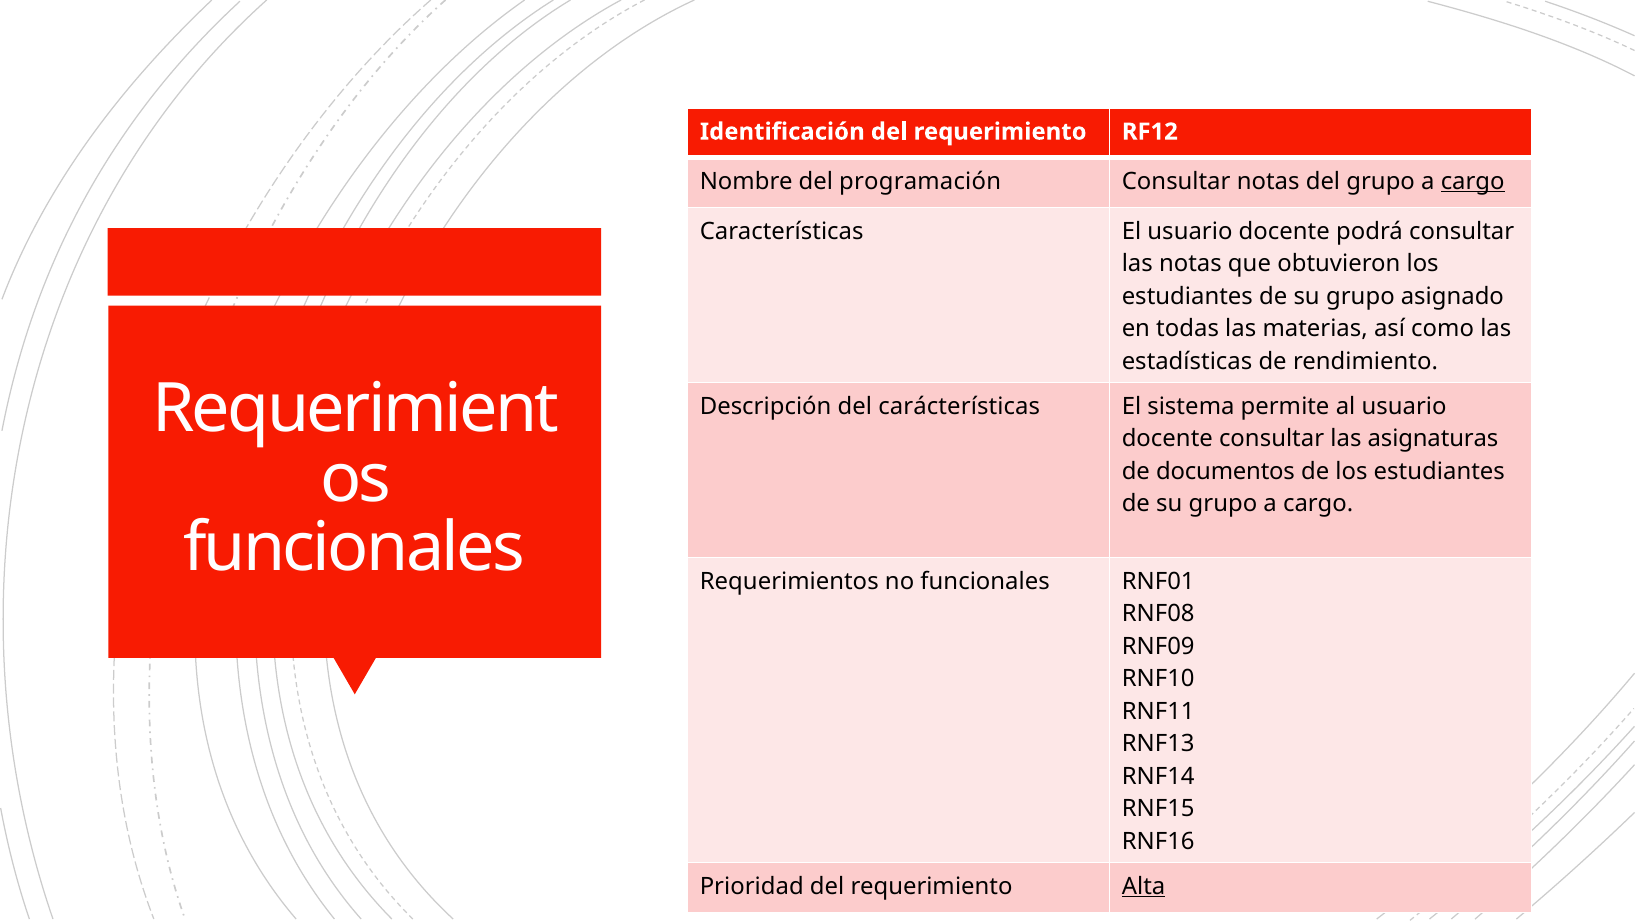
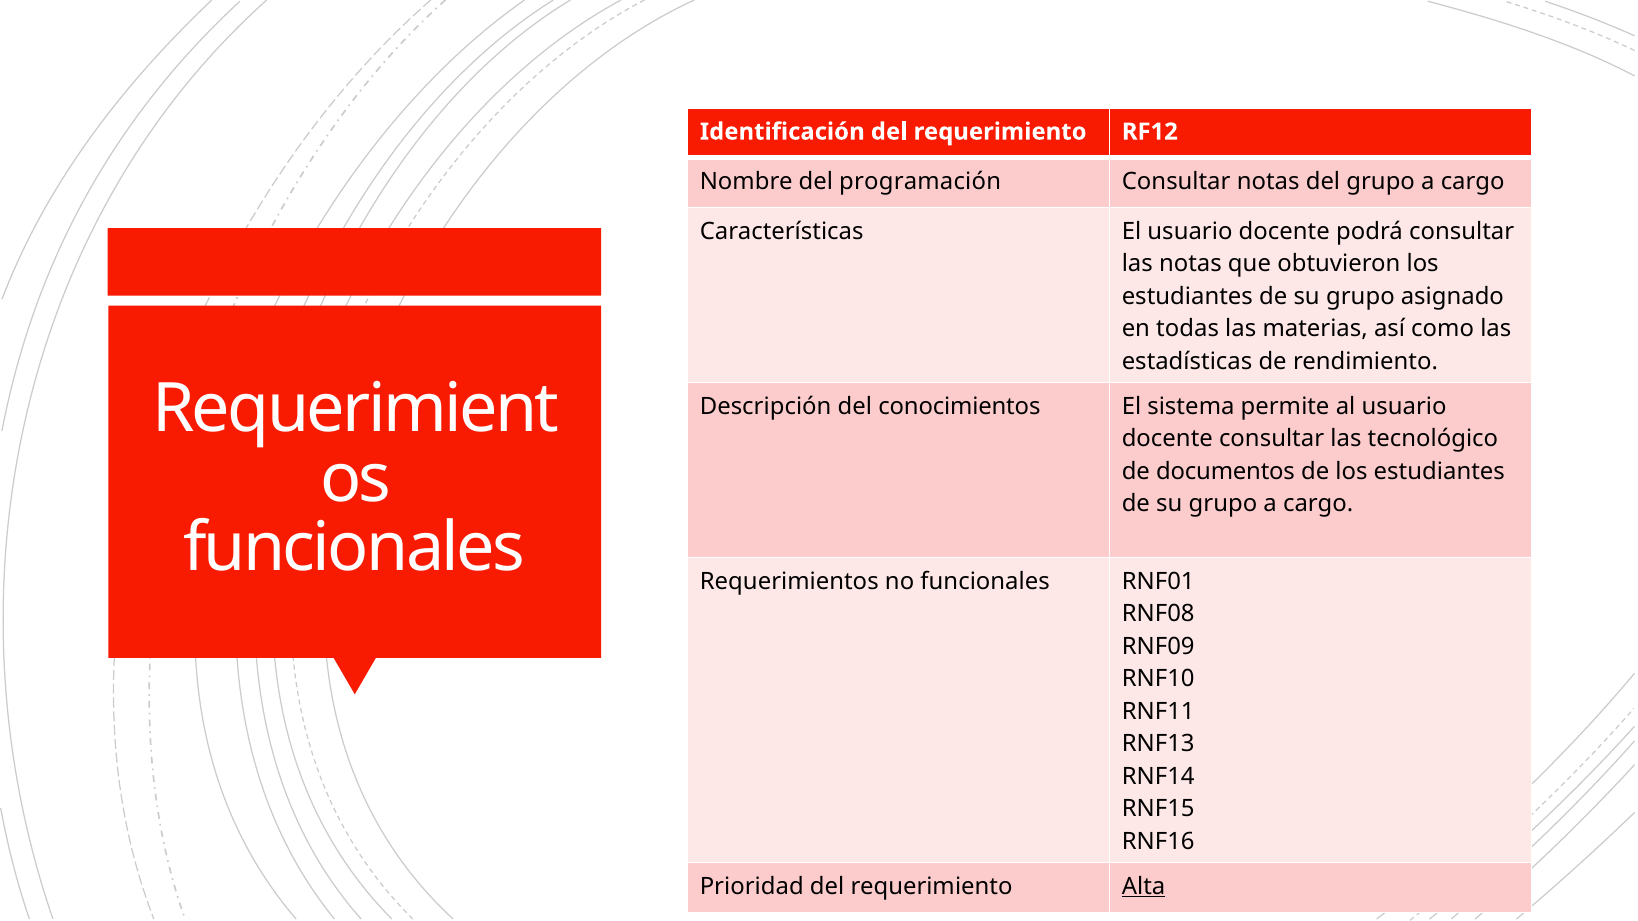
cargo underline: present -> none (1473, 182)
carácterísticas: carácterísticas -> conocimientos (959, 406)
asignaturas: asignaturas -> tecnológico (1433, 439)
